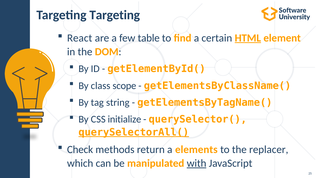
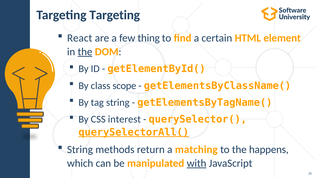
table: table -> thing (149, 38)
HTML underline: present -> none (248, 38)
the underline: none -> present (85, 52)
initialize: initialize -> interest (124, 119)
Check: Check -> String (80, 149)
elements: elements -> matching (196, 149)
replacer: replacer -> happens (269, 149)
